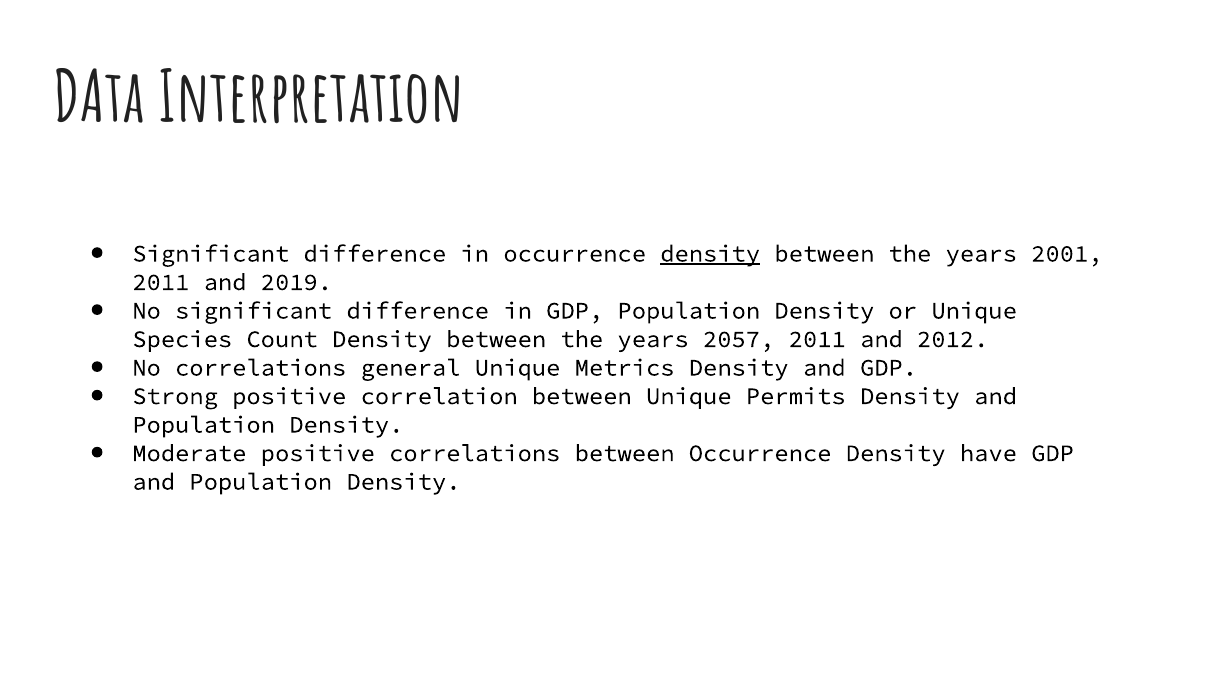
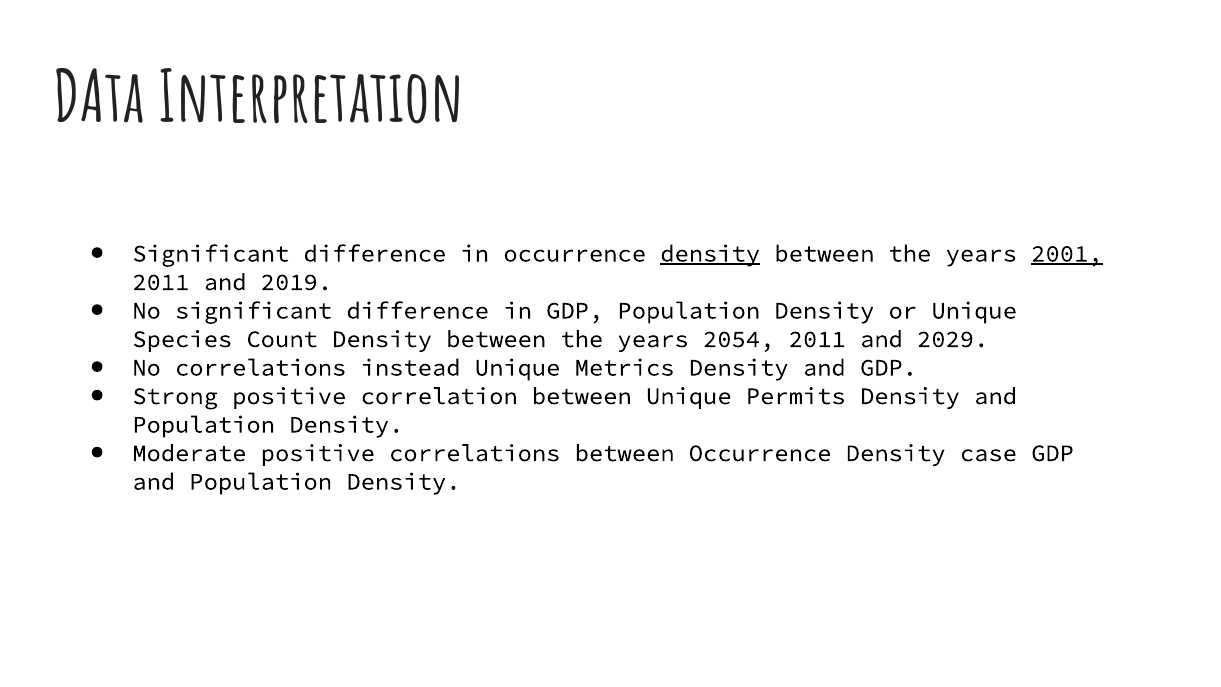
2001 underline: none -> present (1067, 254)
2057: 2057 -> 2054 (739, 339)
2012: 2012 -> 2029 (953, 339)
general: general -> instead (411, 368)
have: have -> case (988, 453)
